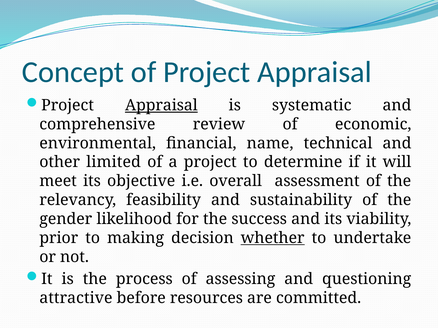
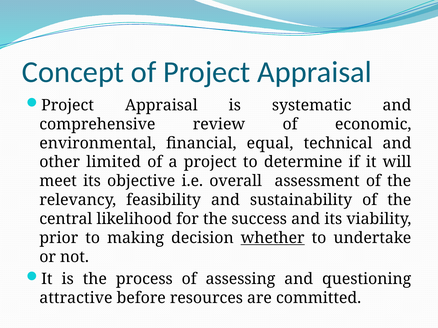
Appraisal underline: present -> none (161, 105)
name: name -> equal (270, 143)
gender: gender -> central (66, 219)
